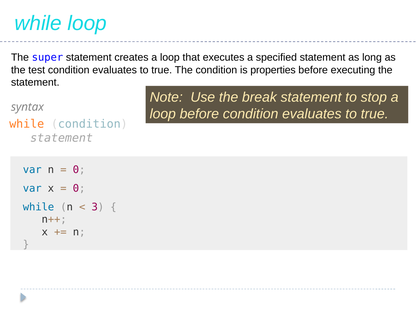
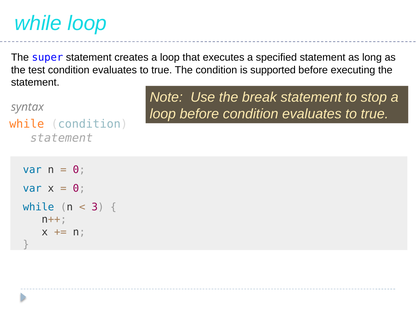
properties: properties -> supported (273, 70)
